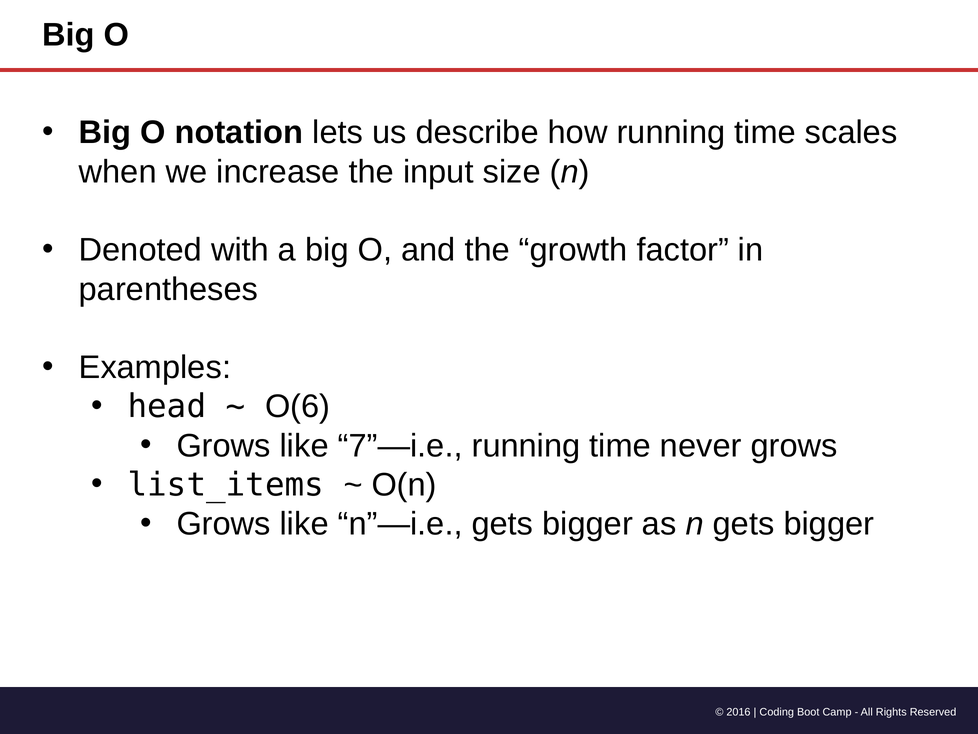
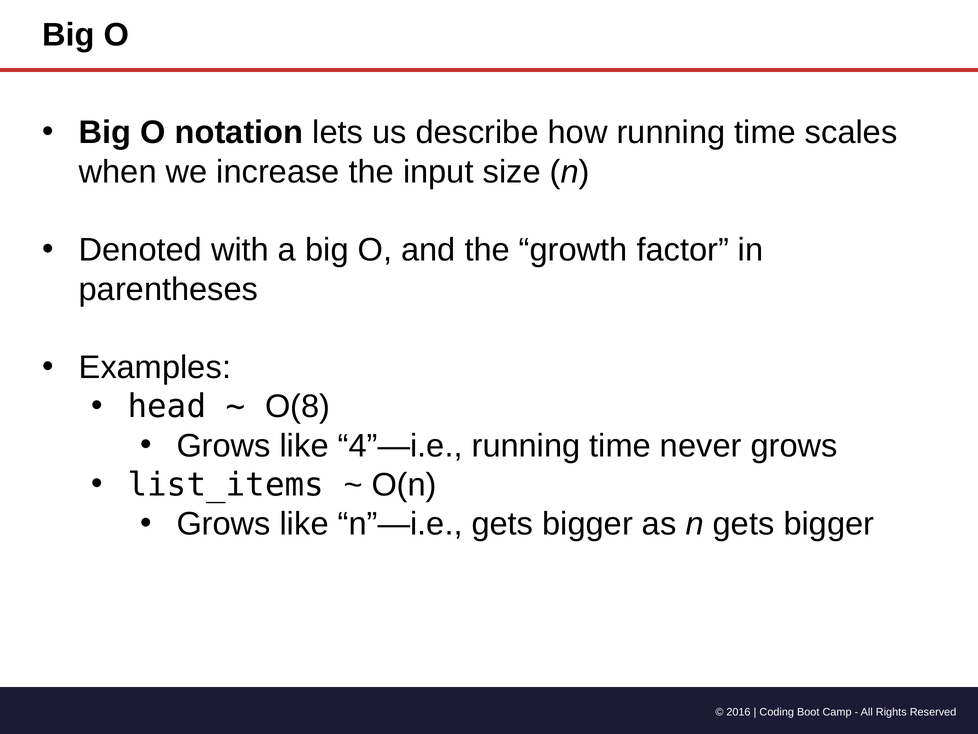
O(6: O(6 -> O(8 (298, 406)
7”—i.e: 7”—i.e -> 4”—i.e (400, 446)
